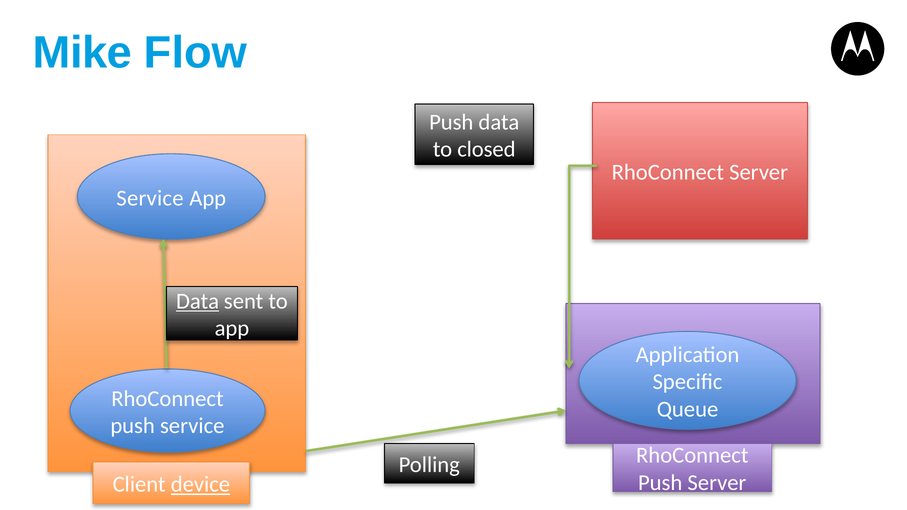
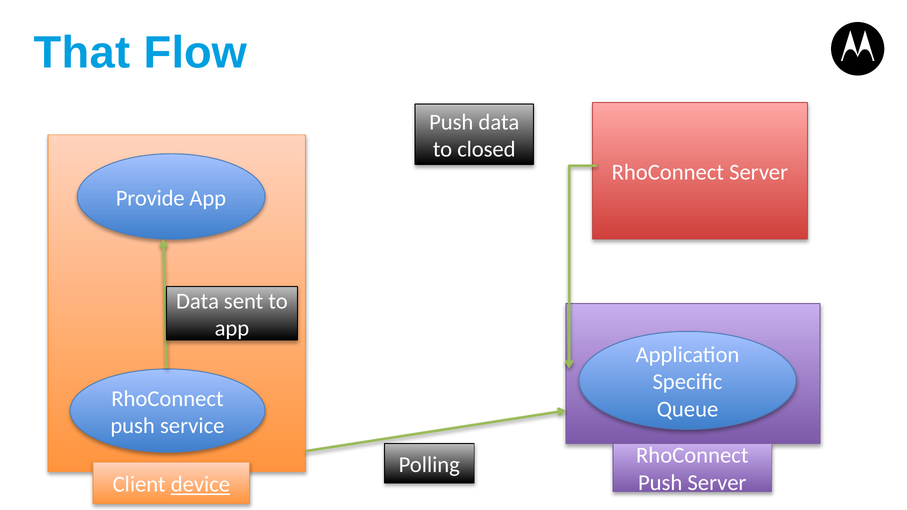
Mike: Mike -> That (82, 53)
Service: Service -> Provide (150, 198)
Data underline: present -> none (198, 301)
